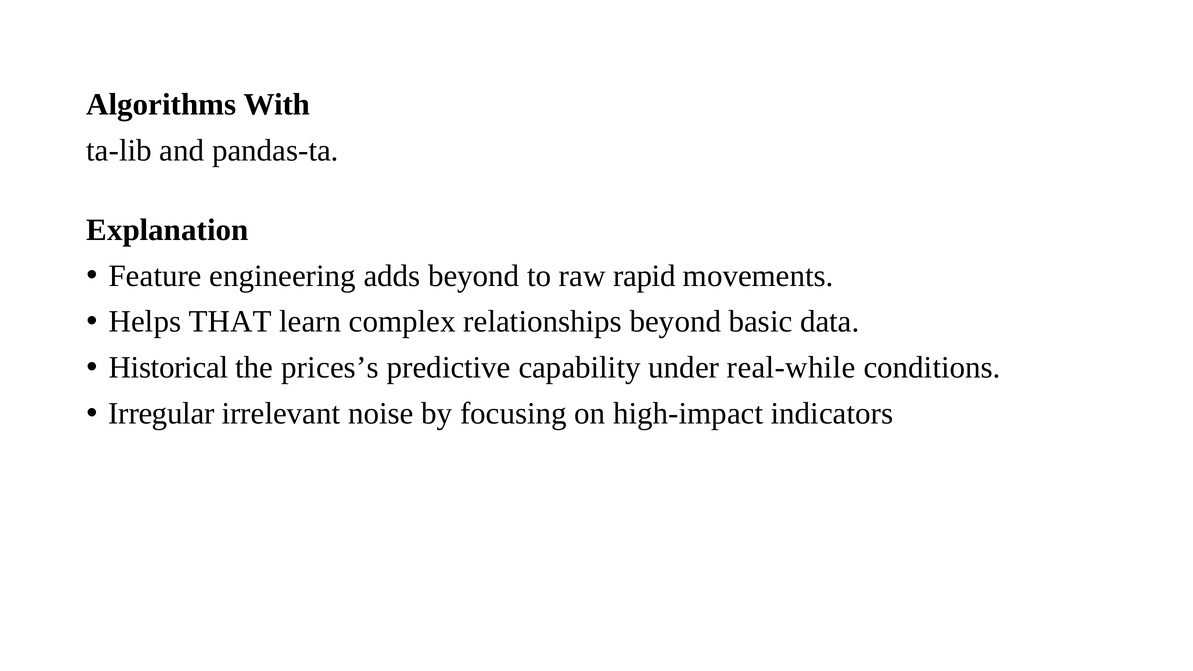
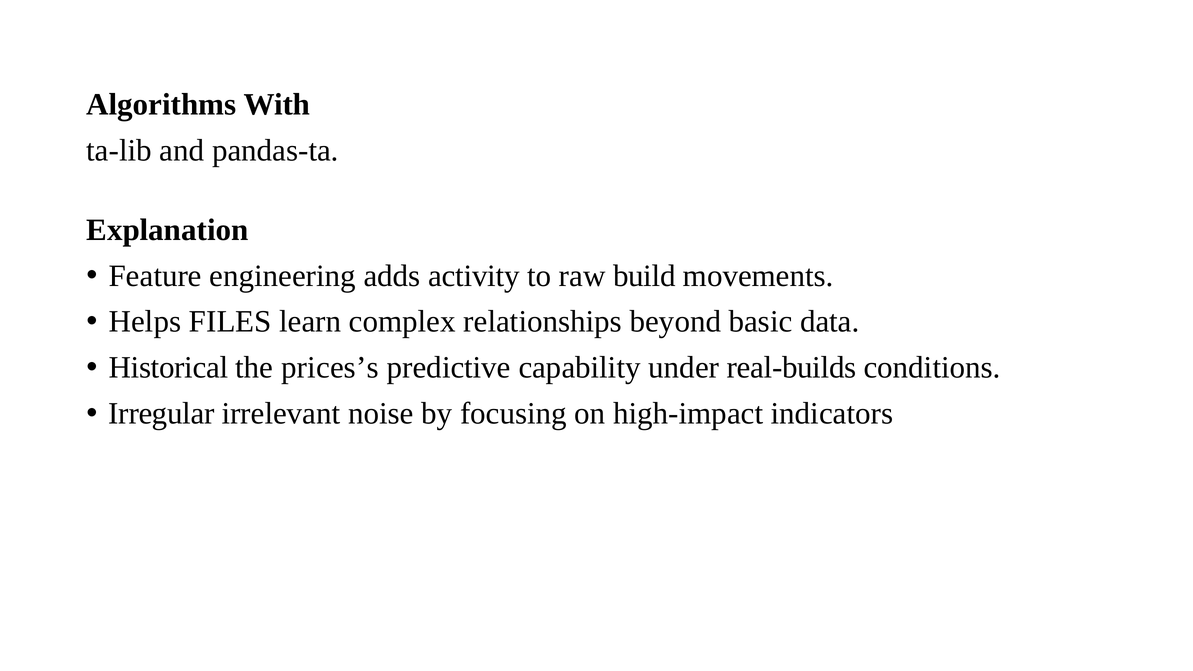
adds beyond: beyond -> activity (474, 276)
rapid: rapid -> build (644, 276)
THAT: THAT -> FILES (230, 322)
real-while: real-while -> real-builds (792, 368)
